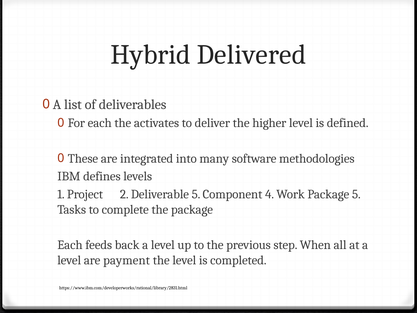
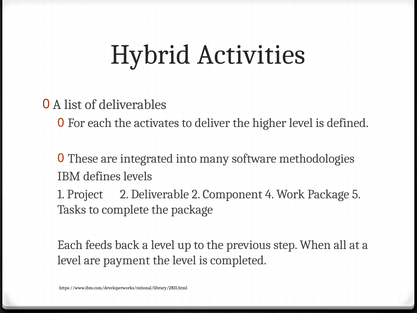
Delivered: Delivered -> Activities (251, 55)
Deliverable 5: 5 -> 2 (196, 194)
